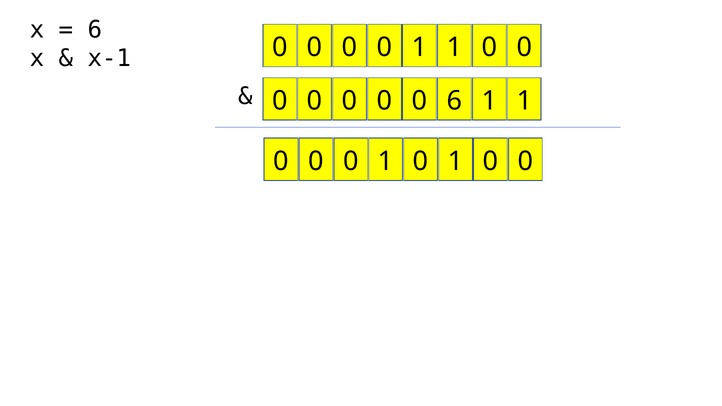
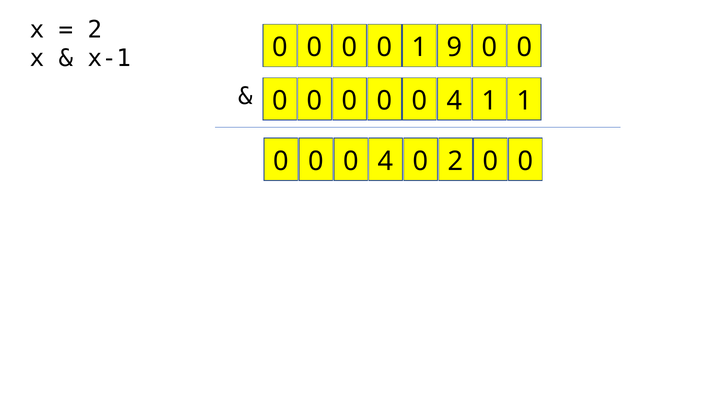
6: 6 -> 2 (95, 30)
0 1 1: 1 -> 9 (454, 47)
6: 6 -> 4 (454, 101)
1: 1 -> 4 (386, 161)
1: 1 -> 2 (456, 161)
